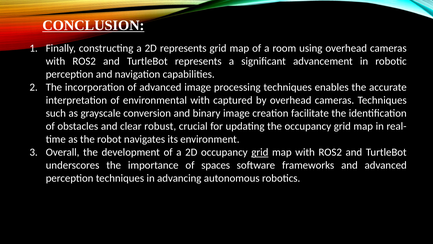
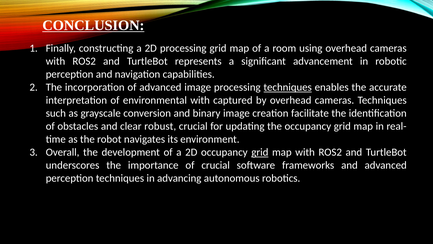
2D represents: represents -> processing (183, 48)
techniques underline: none -> present (288, 87)
of spaces: spaces -> crucial (216, 165)
